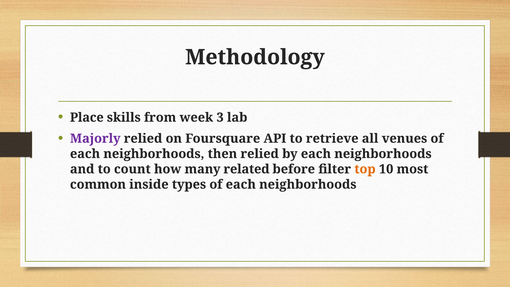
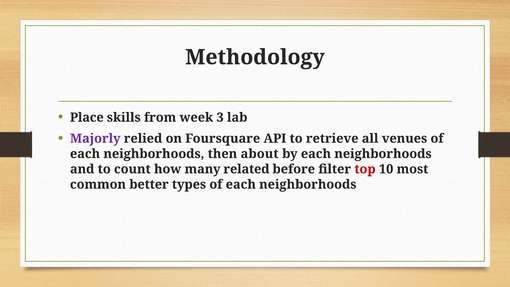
then relied: relied -> about (260, 154)
top colour: orange -> red (365, 169)
inside: inside -> better (149, 184)
